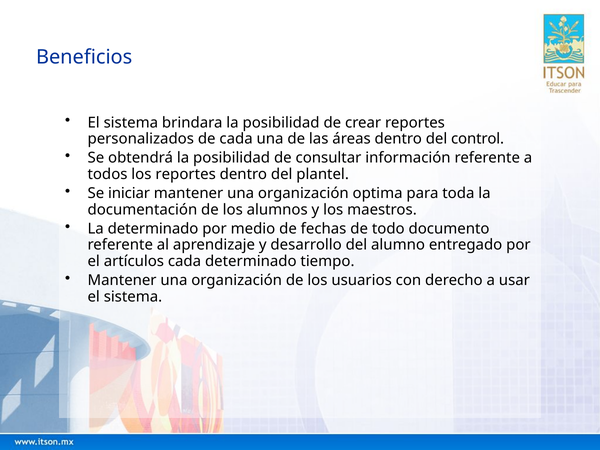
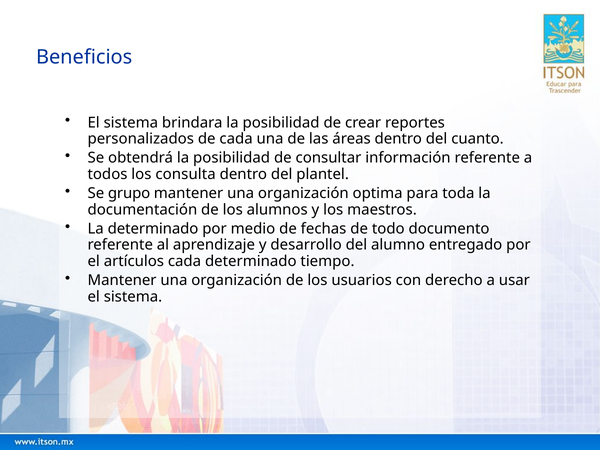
control: control -> cuanto (478, 139)
los reportes: reportes -> consulta (186, 174)
iniciar: iniciar -> grupo (129, 193)
